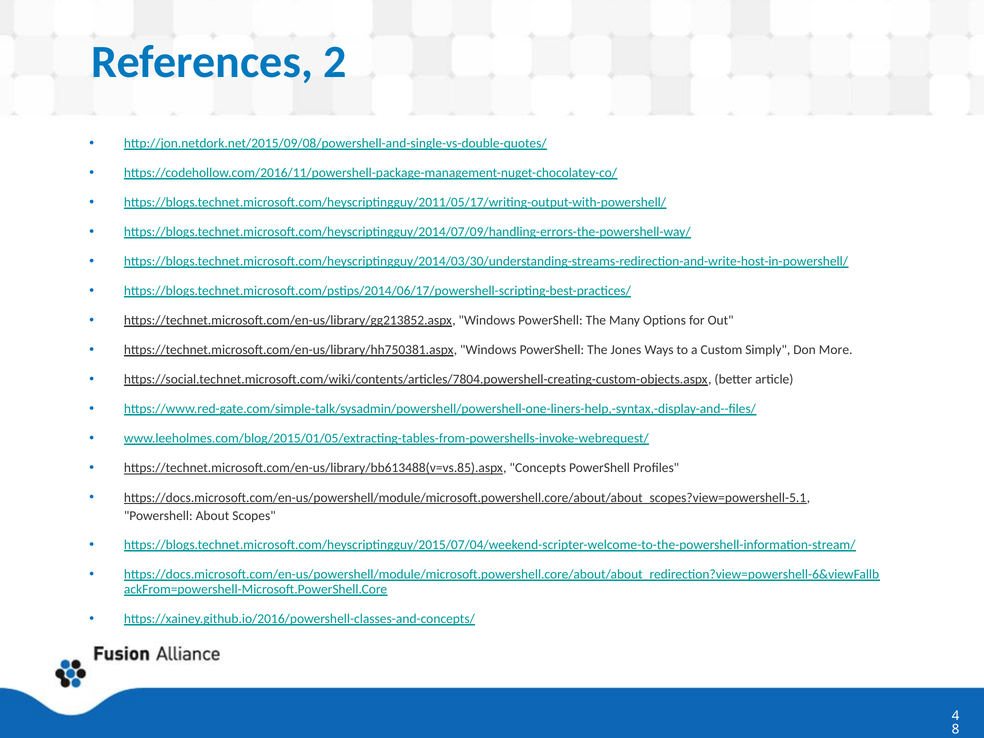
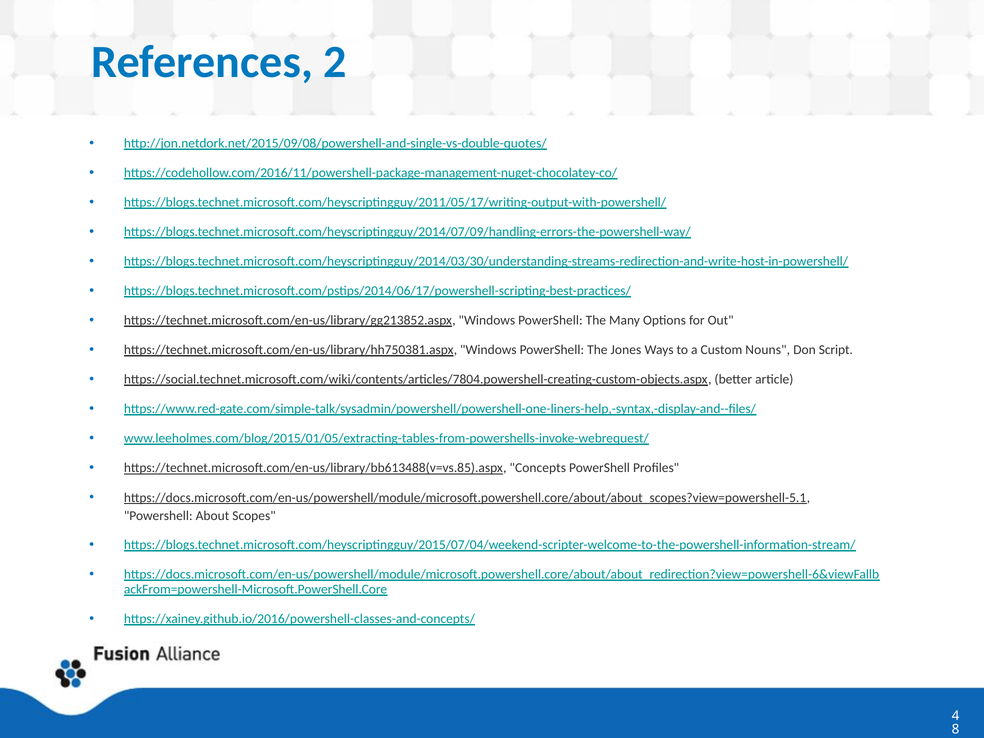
Simply: Simply -> Nouns (768, 350)
More: More -> Script (836, 350)
